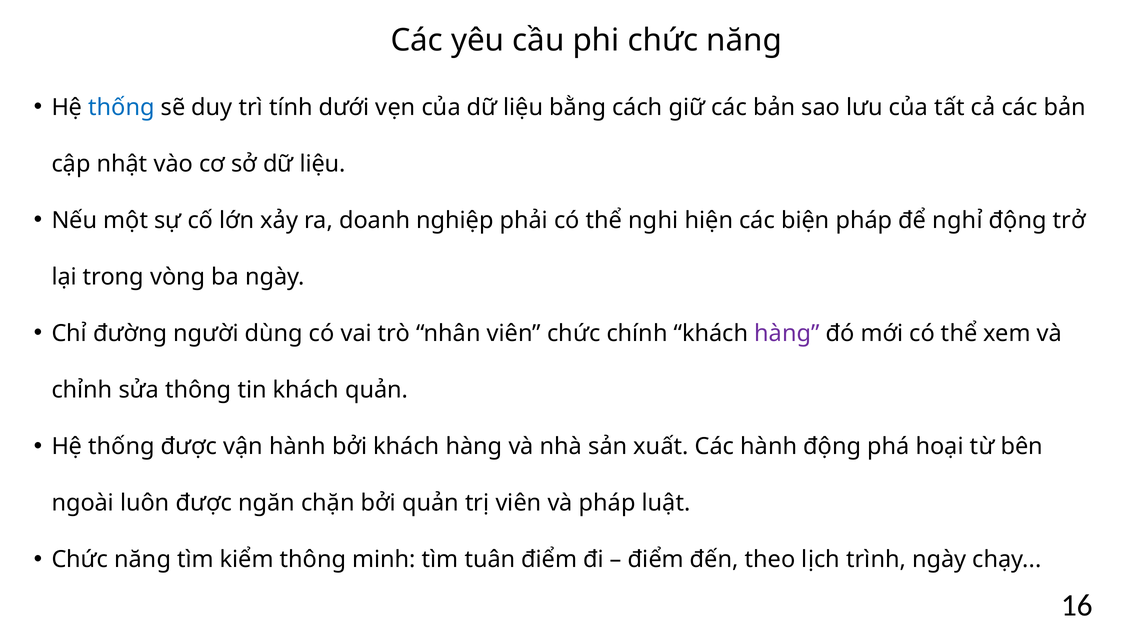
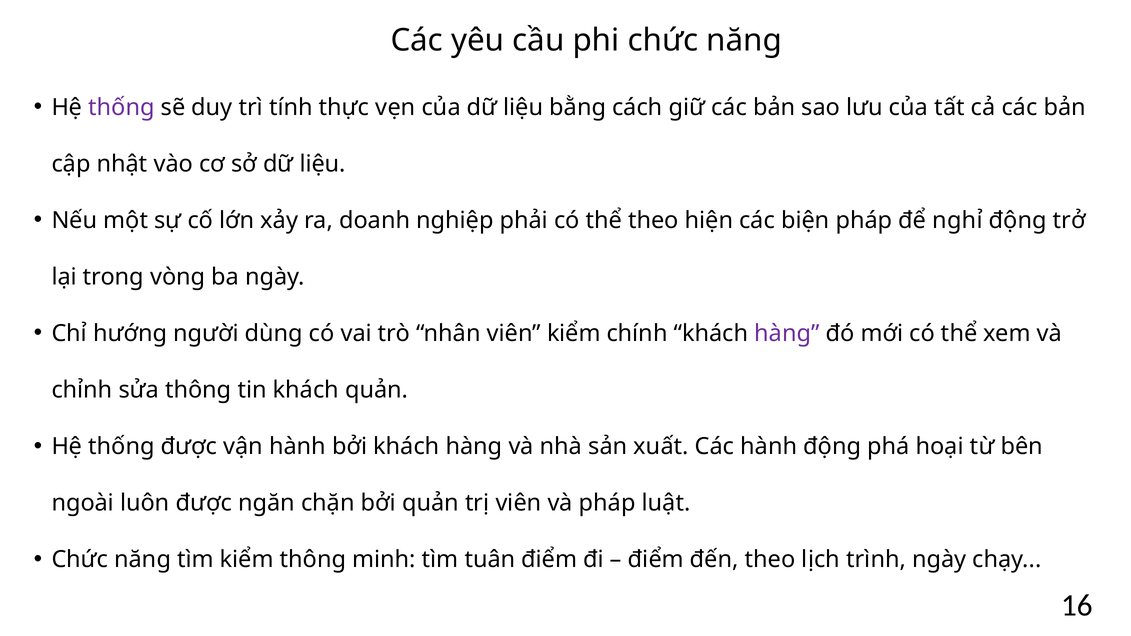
thống colour: blue -> purple (122, 107)
dưới: dưới -> thực (344, 107)
thể nghi: nghi -> theo (653, 220)
đường: đường -> hướng (130, 334)
viên chức: chức -> kiểm (574, 334)
